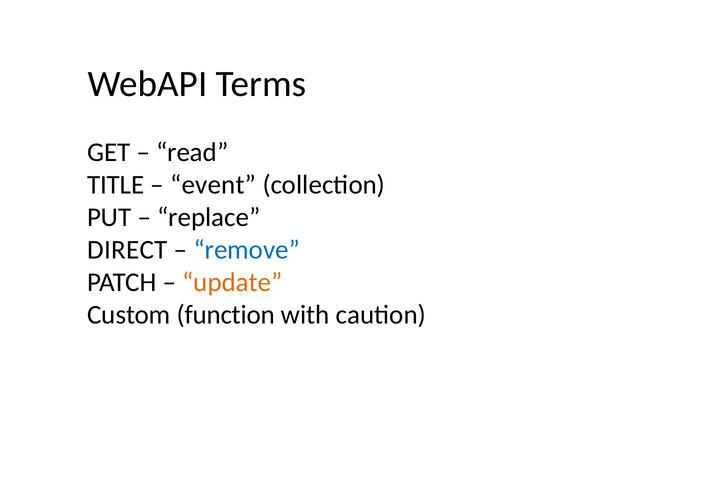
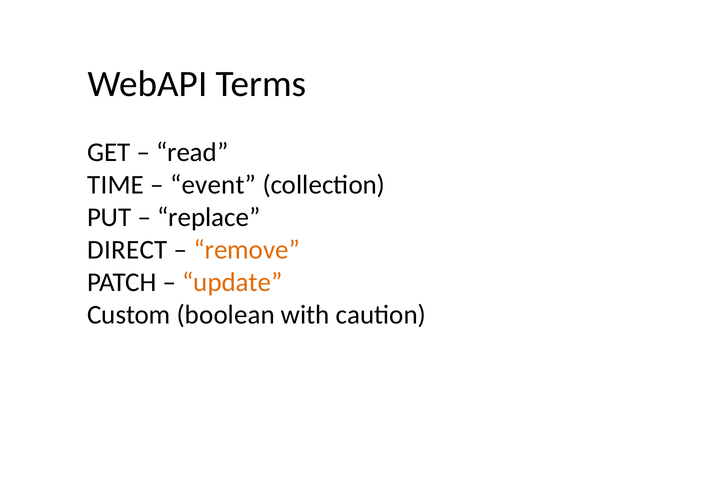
TITLE: TITLE -> TIME (116, 185)
remove colour: blue -> orange (247, 249)
function: function -> boolean (226, 314)
